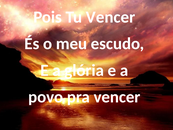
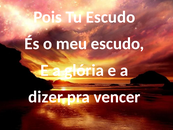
Tu Vencer: Vencer -> Escudo (111, 17)
povo: povo -> dizer (46, 97)
